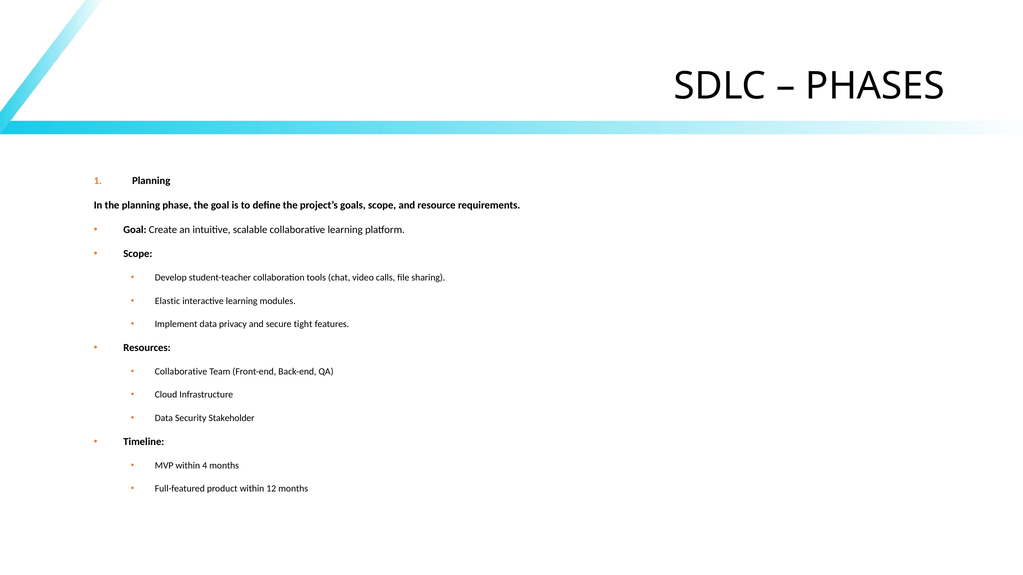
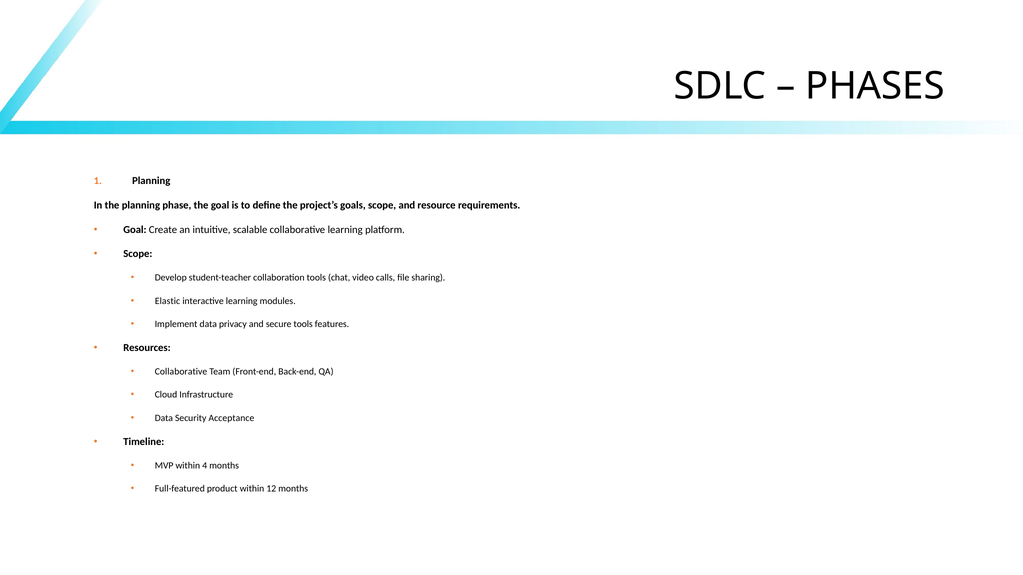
secure tight: tight -> tools (303, 324)
Stakeholder: Stakeholder -> Acceptance (231, 418)
